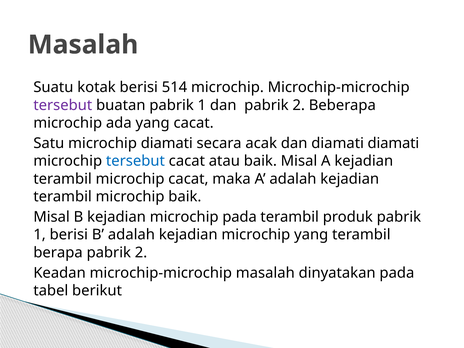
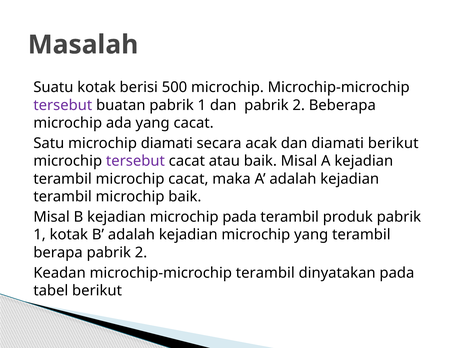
514: 514 -> 500 (174, 87)
diamati diamati: diamati -> berikut (393, 143)
tersebut colour: blue -> purple (135, 161)
1 berisi: berisi -> kotak (69, 235)
microchip-microchip masalah: masalah -> terambil (265, 273)
